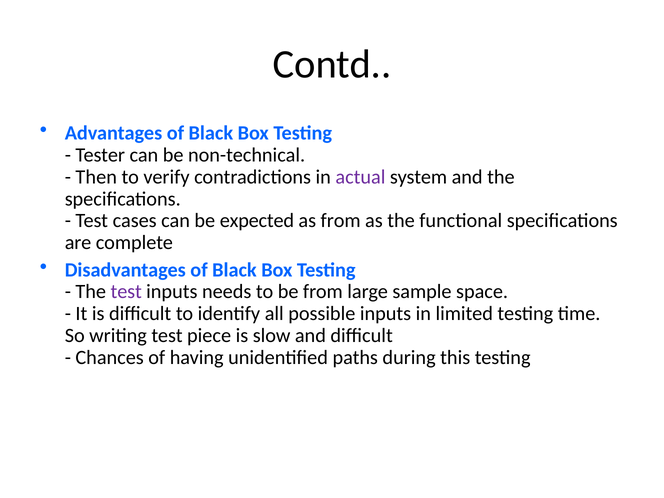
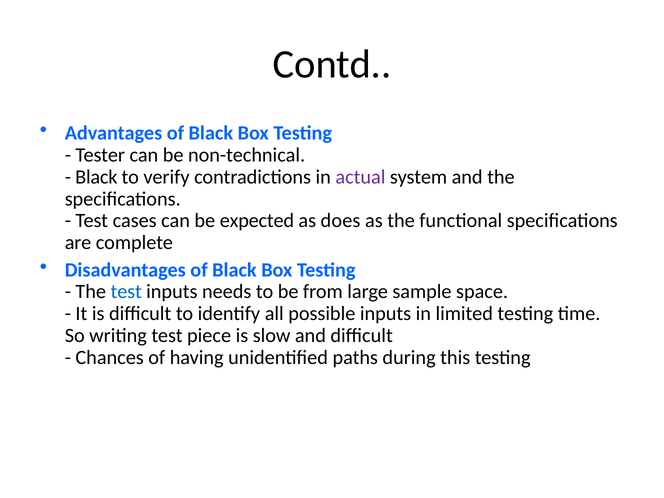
Then: Then -> Black (96, 177)
as from: from -> does (341, 221)
test colour: purple -> blue (126, 292)
